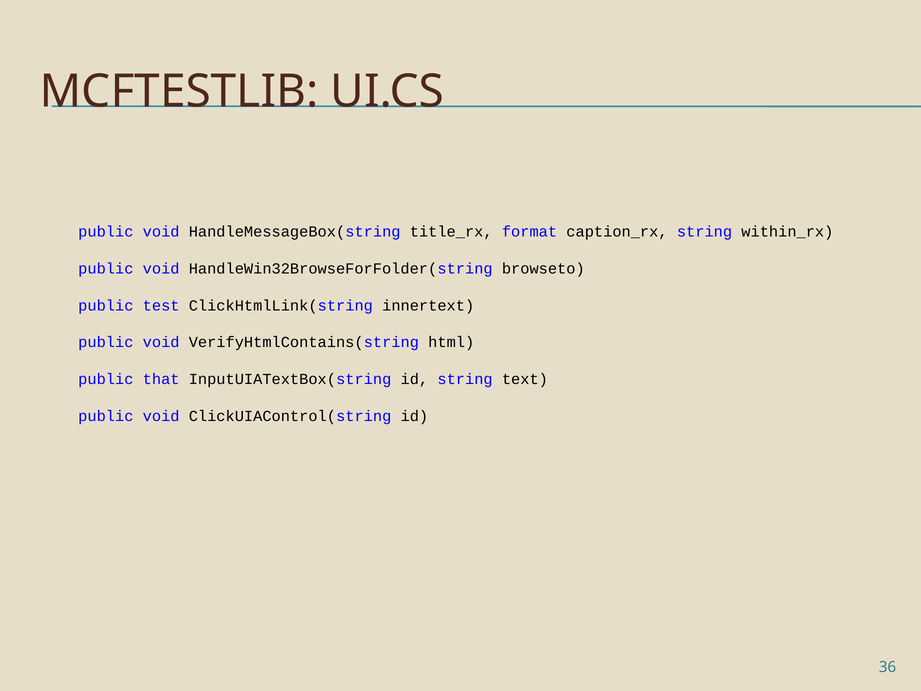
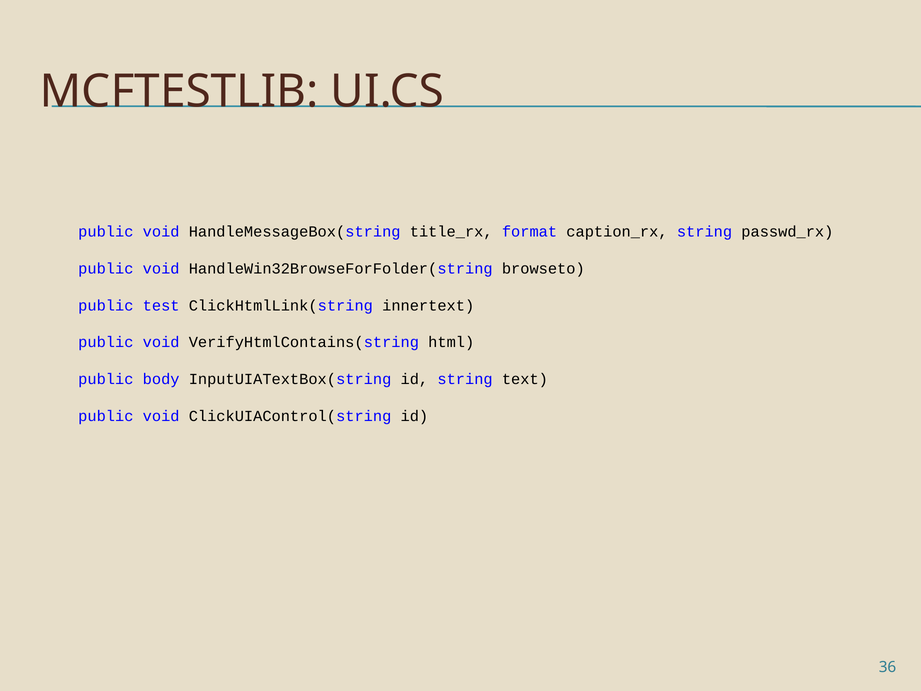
within_rx: within_rx -> passwd_rx (787, 232)
that: that -> body (161, 379)
